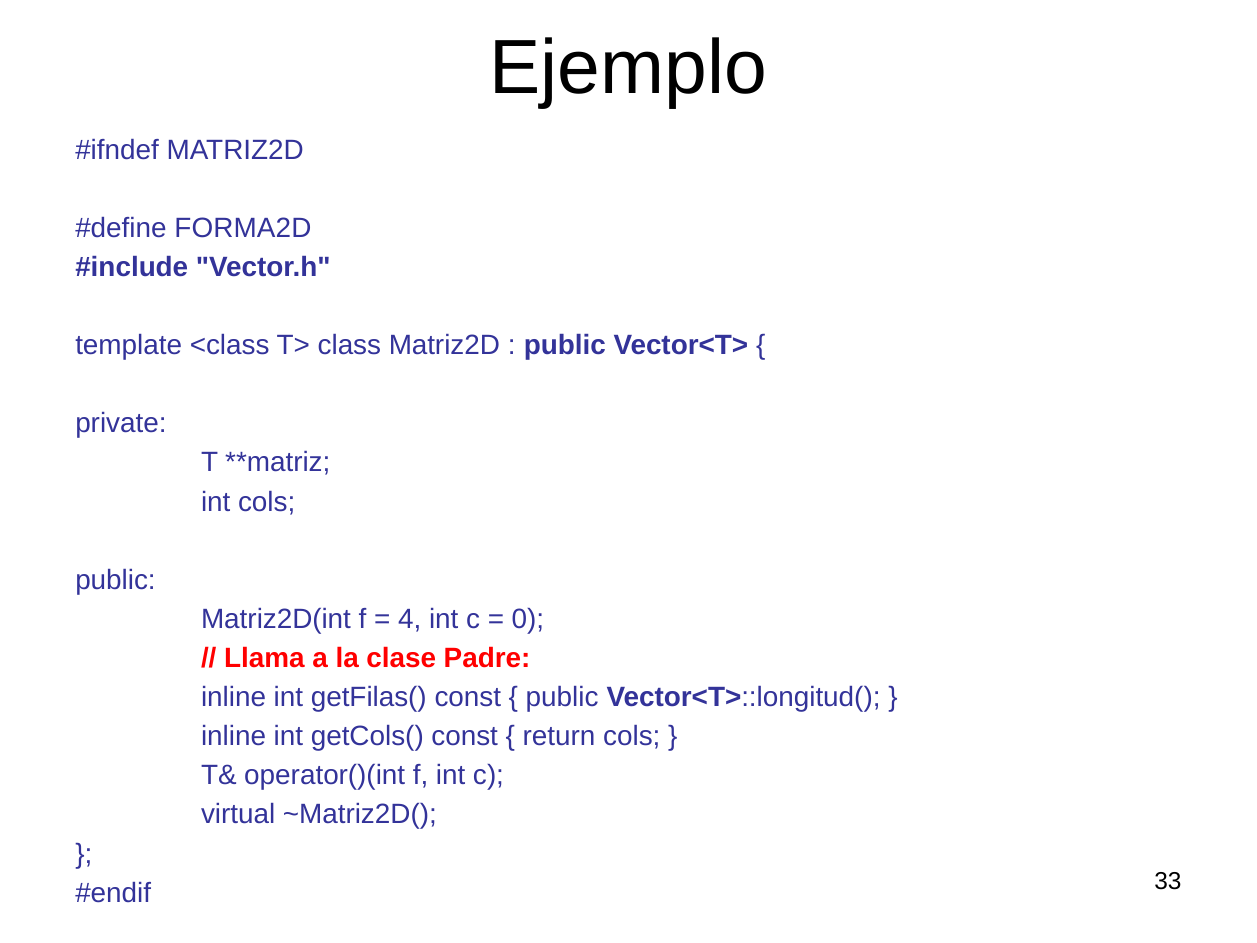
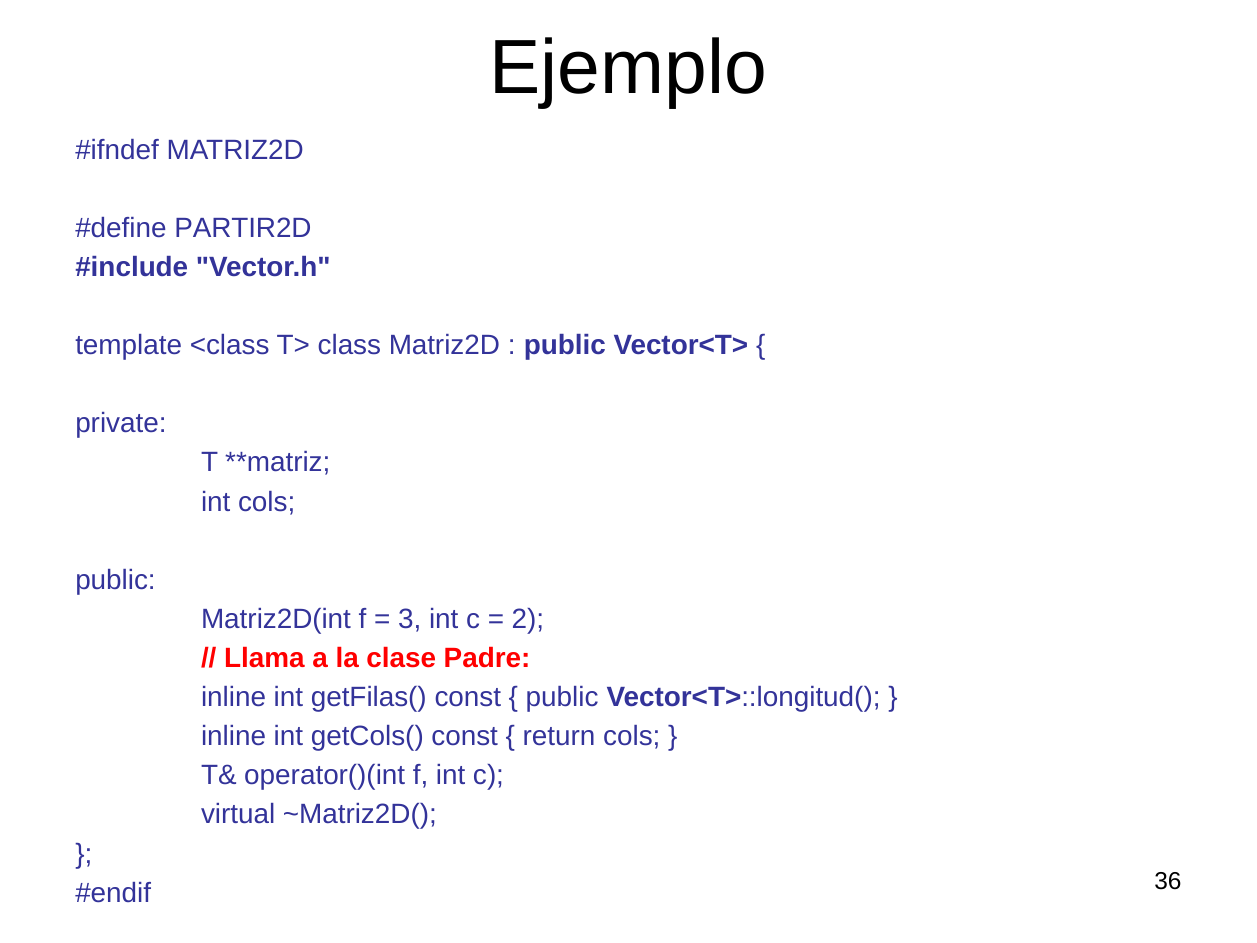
FORMA2D: FORMA2D -> PARTIR2D (243, 228)
4: 4 -> 3 (410, 619)
0: 0 -> 2 (528, 619)
33: 33 -> 36 (1168, 881)
